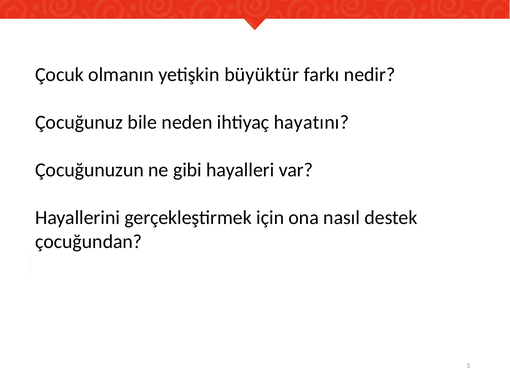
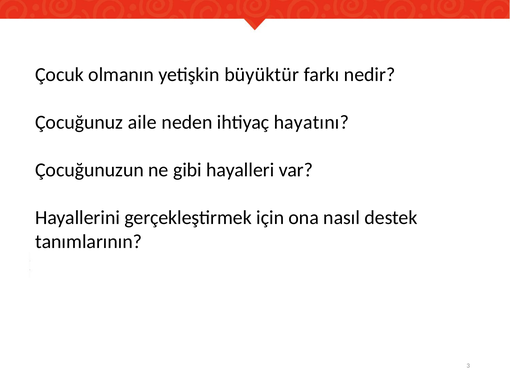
bile: bile -> aile (142, 122)
çocuğundan: çocuğundan -> tanımlarının (89, 241)
